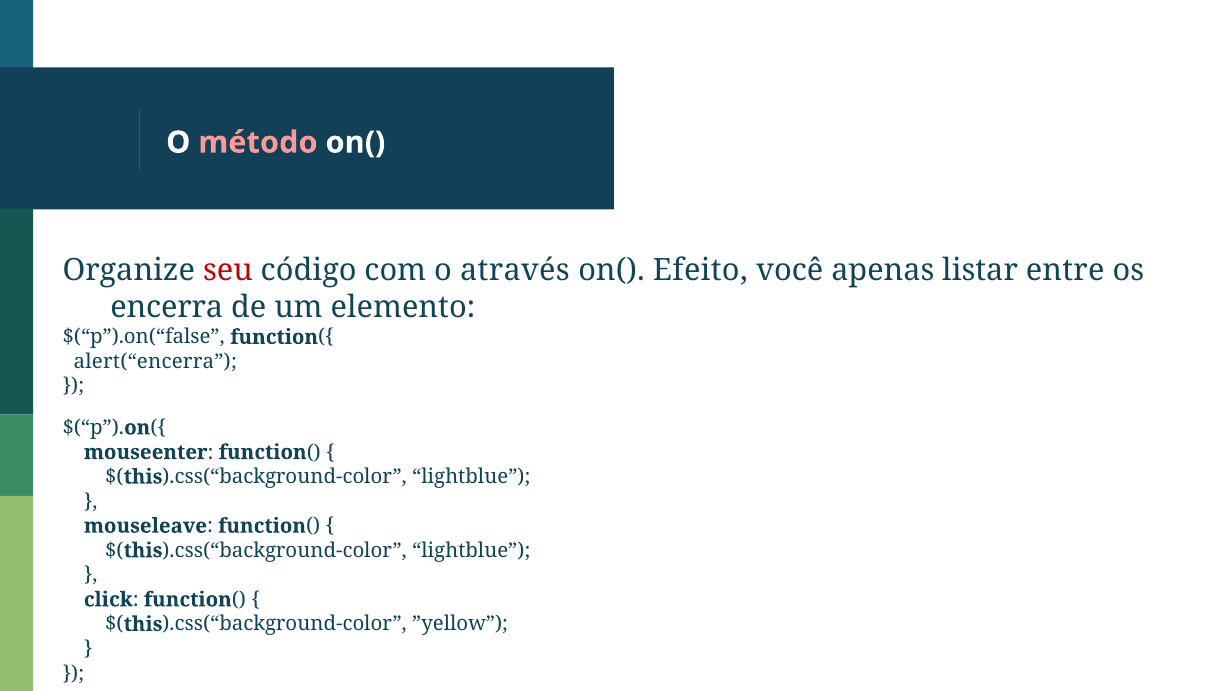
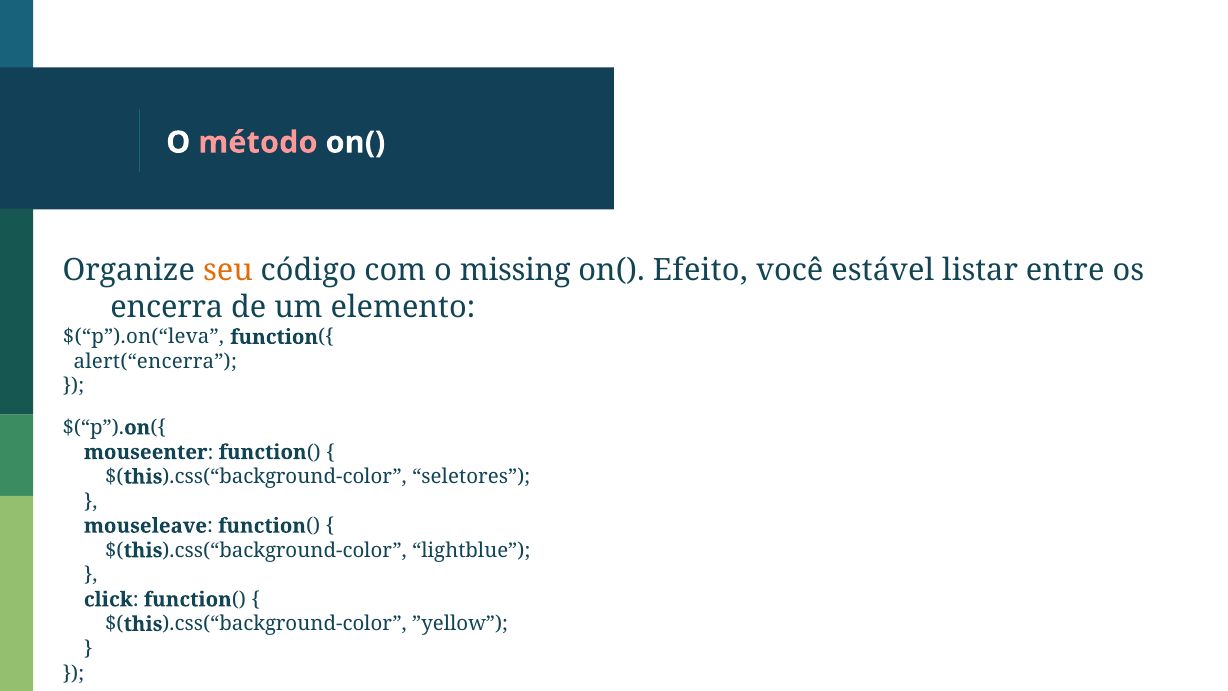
seu colour: red -> orange (228, 270)
através: através -> missing (515, 270)
apenas: apenas -> estável (883, 270)
$(“p”).on(“false: $(“p”).on(“false -> $(“p”).on(“leva (144, 337)
lightblue: lightblue -> seletores (471, 477)
